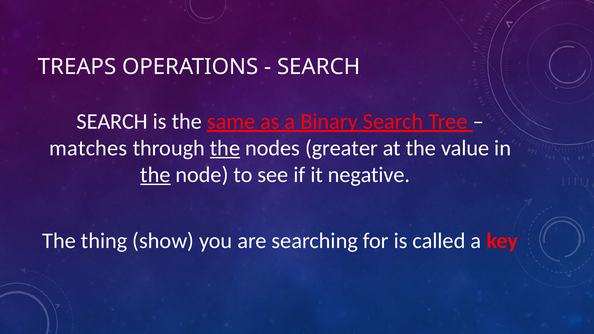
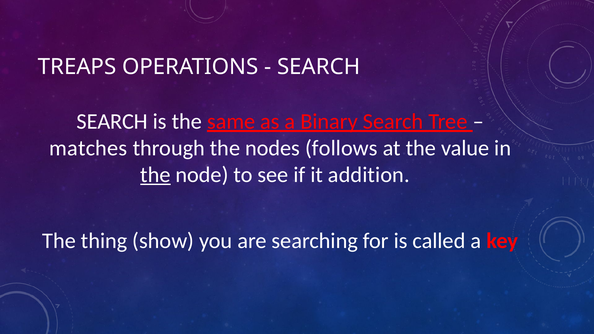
the underline: present -> none (225, 148)
greater: greater -> follows (341, 148)
negative: negative -> addition (369, 175)
